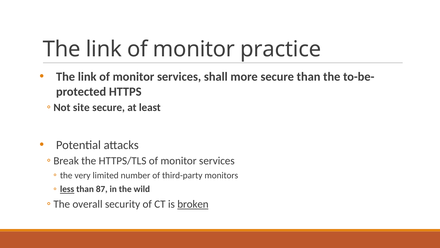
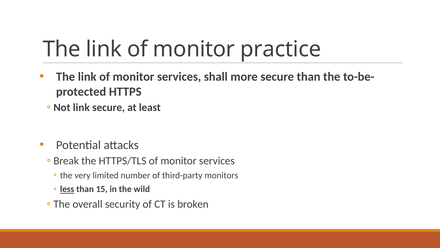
Not site: site -> link (81, 107)
87: 87 -> 15 (102, 189)
broken underline: present -> none (193, 204)
